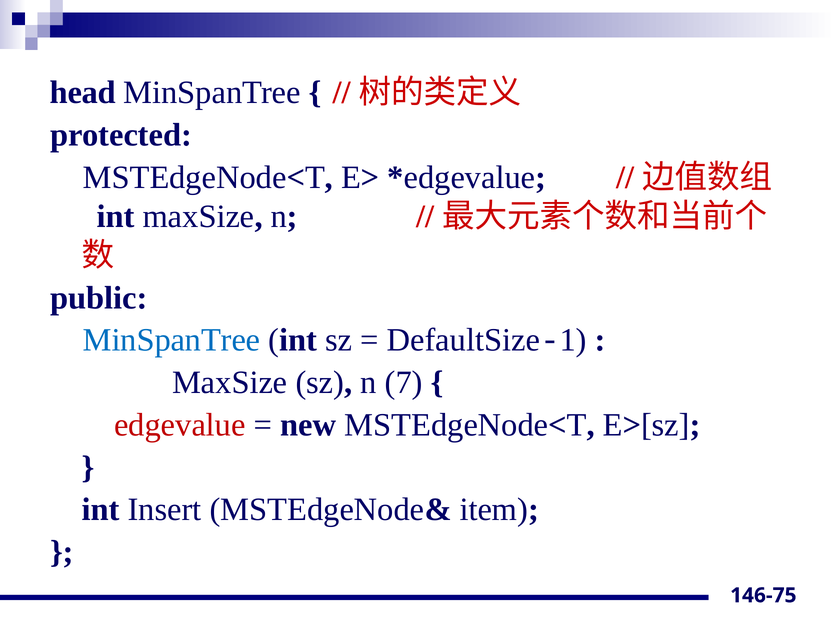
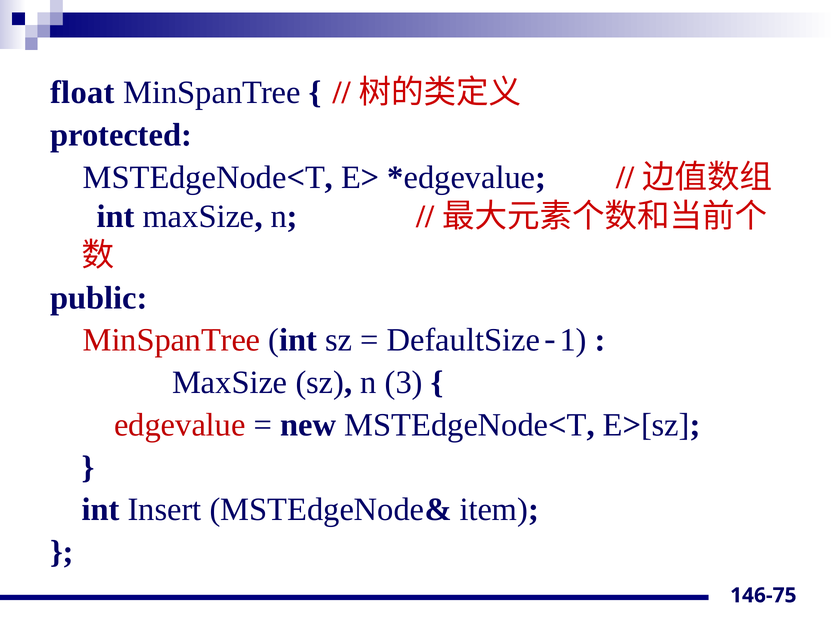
head: head -> float (83, 93)
MinSpanTree colour: blue -> red (171, 340)
7: 7 -> 3 (404, 382)
